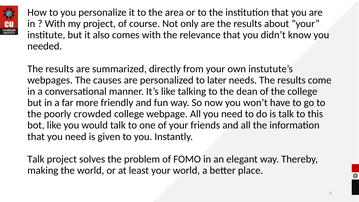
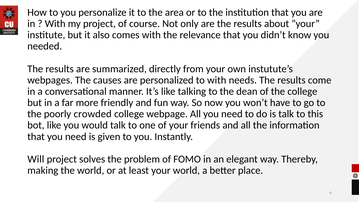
to later: later -> with (217, 80)
Talk: Talk -> Will (36, 159)
